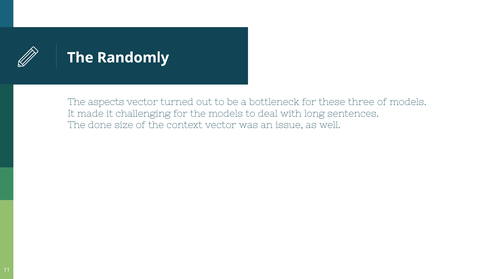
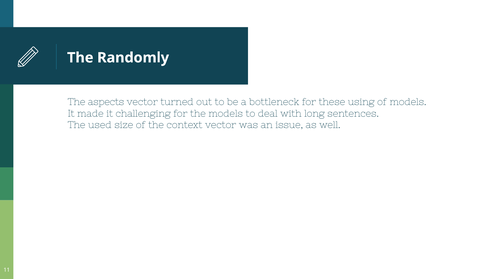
three: three -> using (361, 102)
done: done -> used (100, 125)
